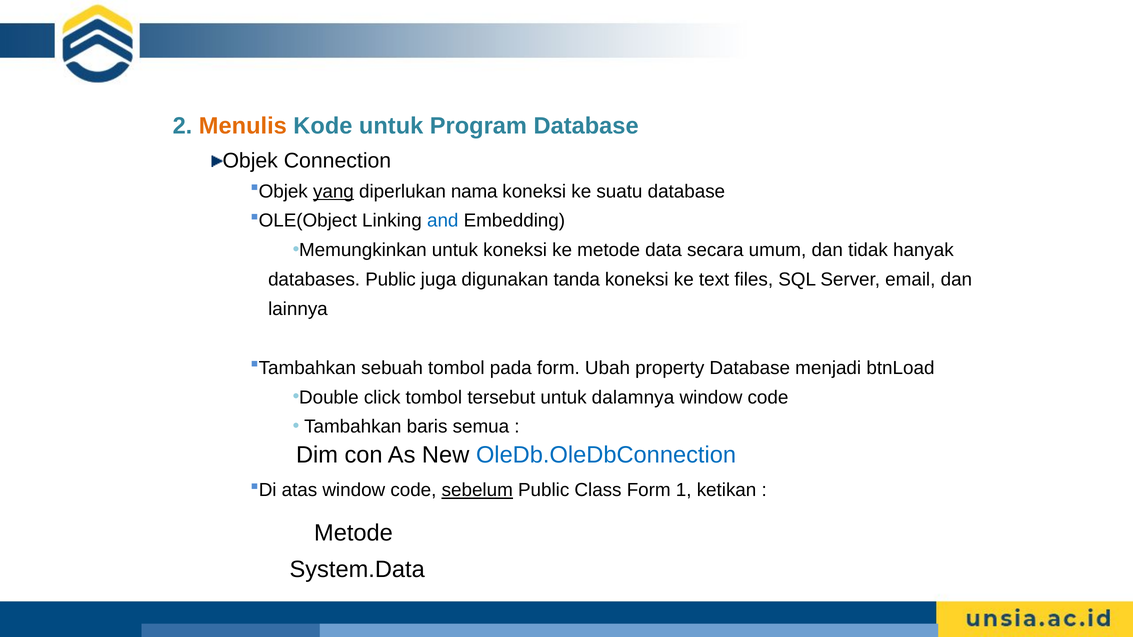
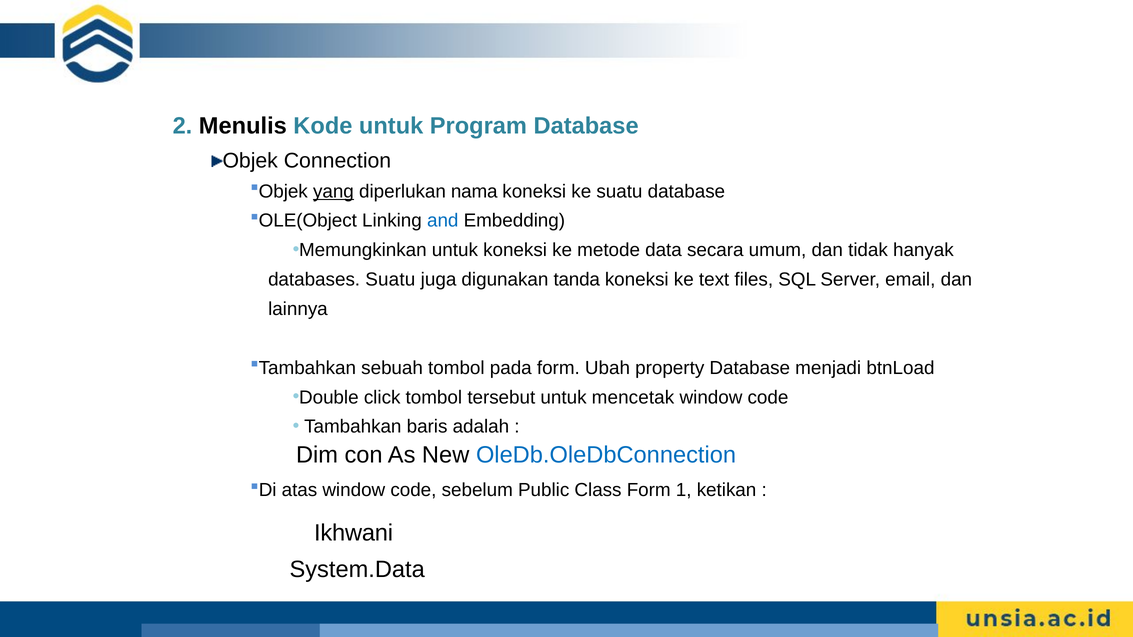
Menulis colour: orange -> black (243, 126)
databases Public: Public -> Suatu (390, 280)
dalamnya: dalamnya -> mencetak (633, 397)
semua: semua -> adalah (481, 427)
sebelum underline: present -> none (477, 490)
Metode: Metode -> Ikhwani (354, 533)
